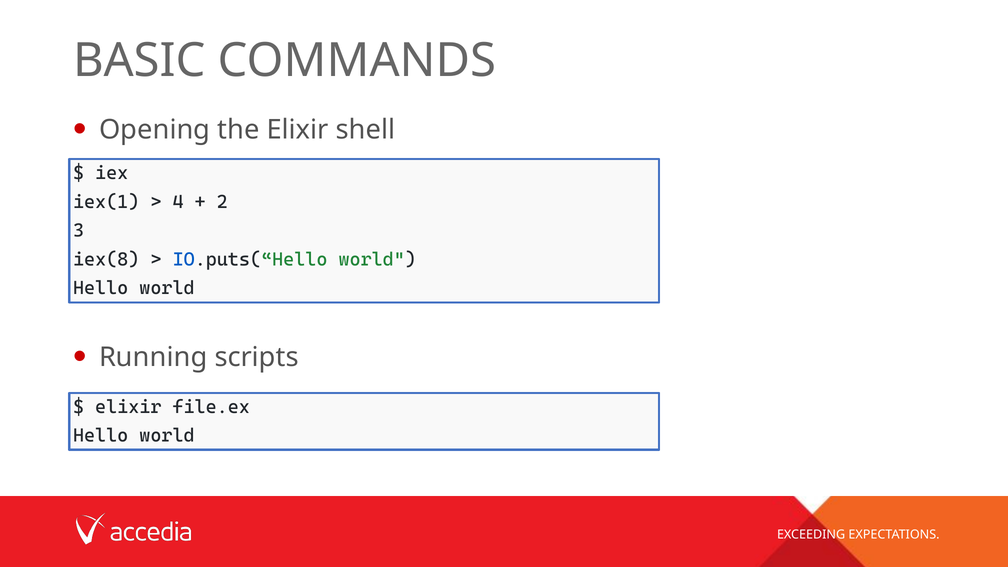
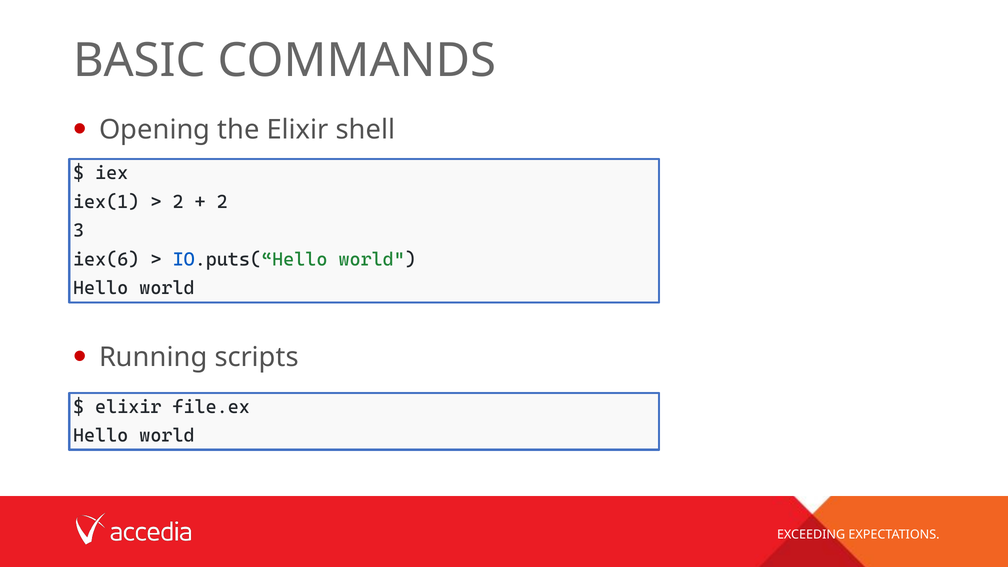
4: 4 -> 2 (178, 202)
iex(8: iex(8 -> iex(6 (106, 259)
